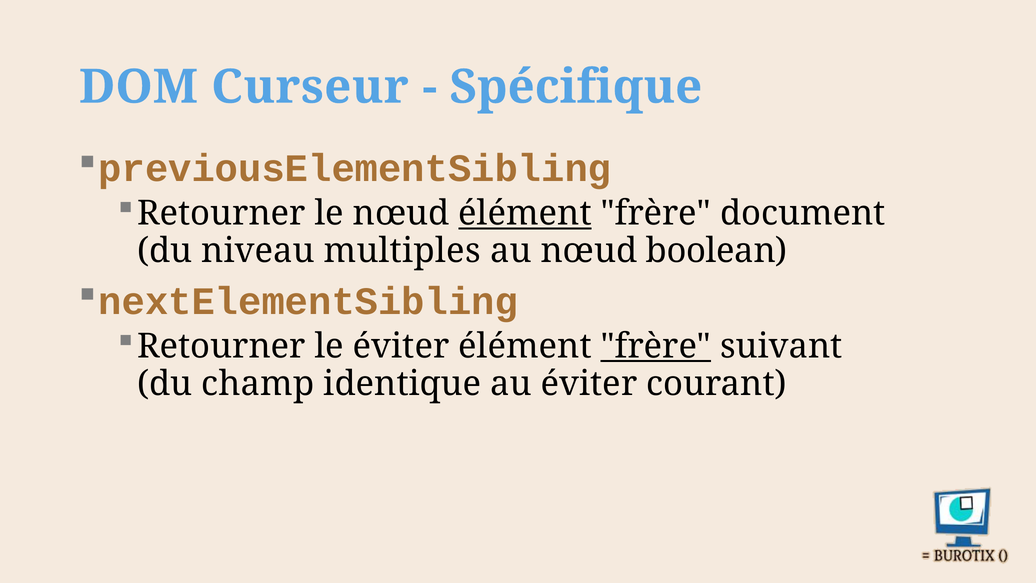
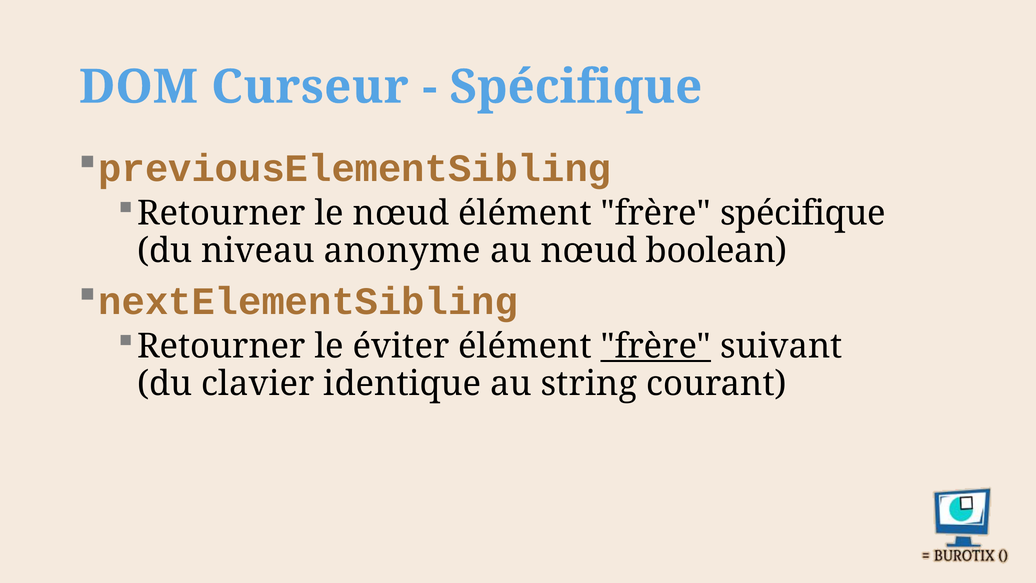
élément underline: present -> none (525, 213)
frère document: document -> spécifique (803, 213)
multiples: multiples -> anonyme (402, 251)
champ: champ -> clavier (258, 383)
au éviter: éviter -> string (589, 383)
